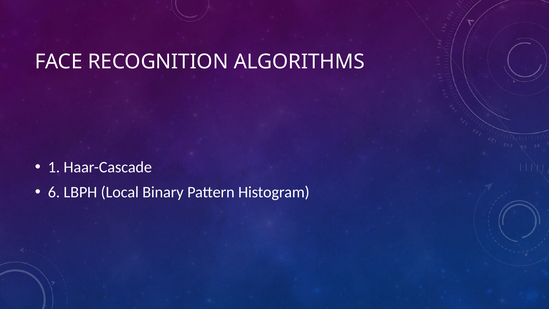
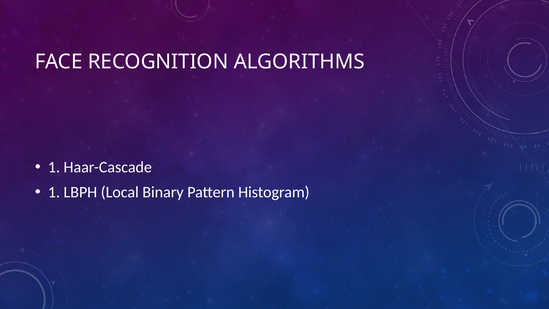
6: 6 -> 1 (54, 192)
